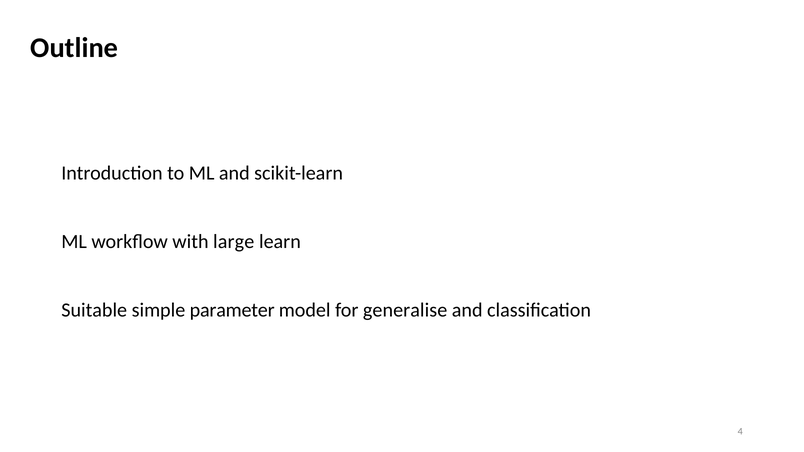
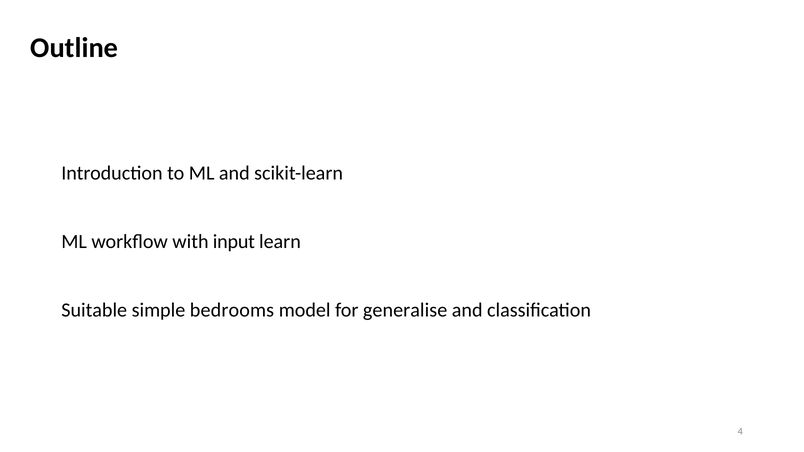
large: large -> input (234, 242)
parameter: parameter -> bedrooms (232, 311)
